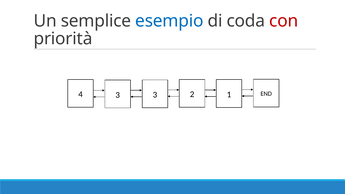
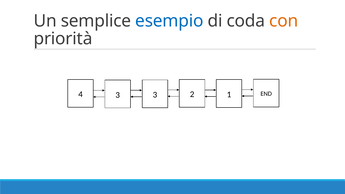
con colour: red -> orange (284, 21)
